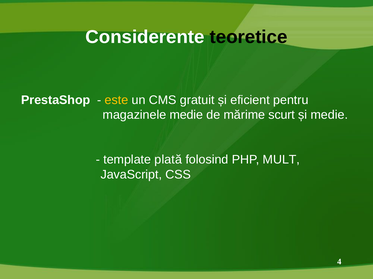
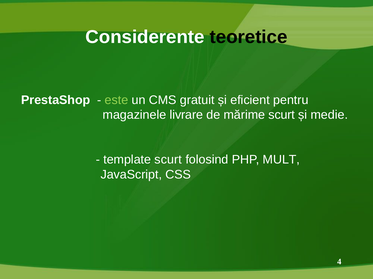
este colour: yellow -> light green (116, 100)
magazinele medie: medie -> livrare (186, 115)
template plată: plată -> scurt (168, 160)
